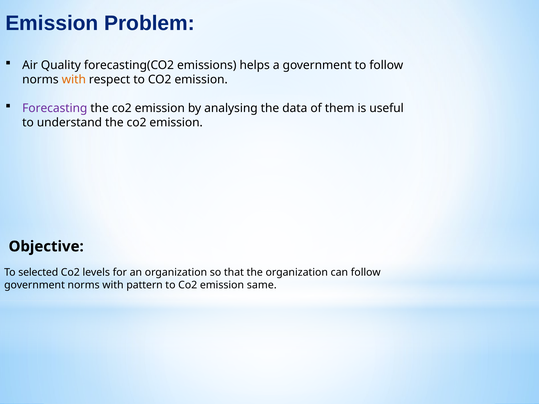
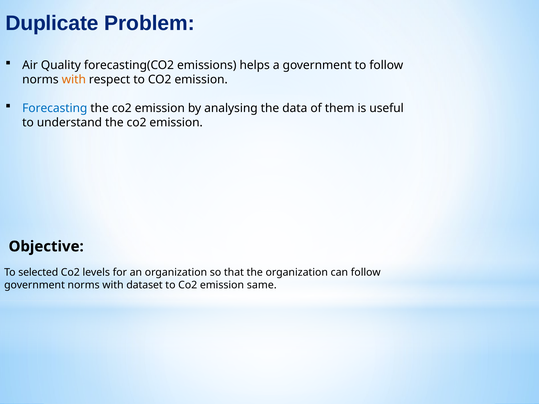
Emission: Emission -> Duplicate (52, 23)
Forecasting colour: purple -> blue (55, 108)
pattern: pattern -> dataset (145, 285)
